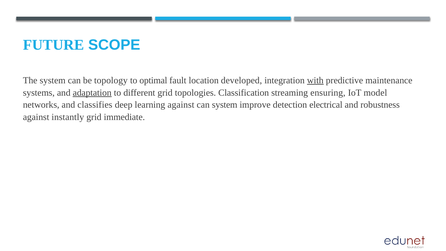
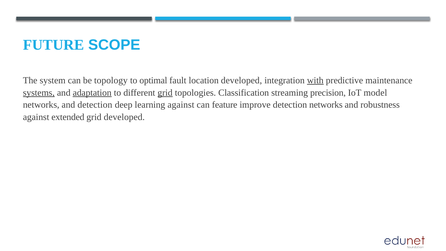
systems underline: none -> present (39, 93)
grid underline: none -> present (165, 93)
ensuring: ensuring -> precision (328, 93)
and classifies: classifies -> detection (95, 105)
can system: system -> feature (225, 105)
detection electrical: electrical -> networks (326, 105)
instantly: instantly -> extended (68, 117)
grid immediate: immediate -> developed (124, 117)
